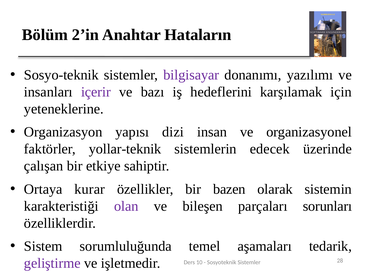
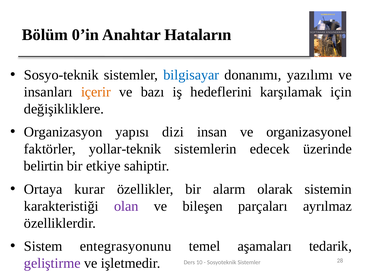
2’in: 2’in -> 0’in (85, 35)
bilgisayar colour: purple -> blue (191, 75)
içerir colour: purple -> orange (96, 92)
yeteneklerine: yeteneklerine -> değişikliklere (64, 109)
çalışan: çalışan -> belirtin (44, 166)
bazen: bazen -> alarm (229, 190)
sorunları: sorunları -> ayrılmaz (327, 207)
sorumluluğunda: sorumluluğunda -> entegrasyonunu (126, 247)
